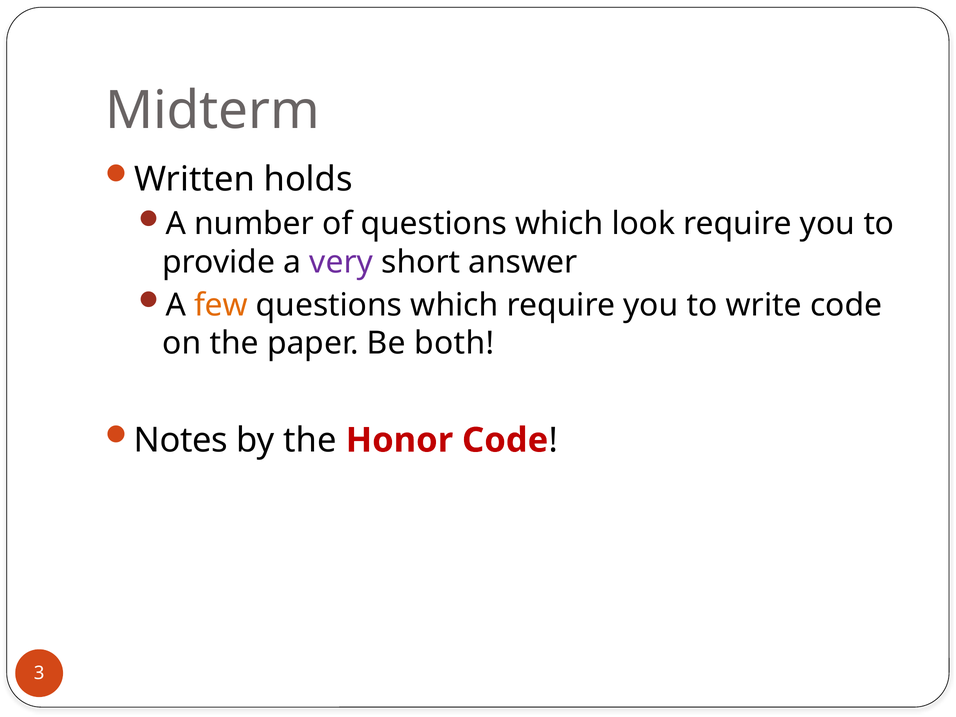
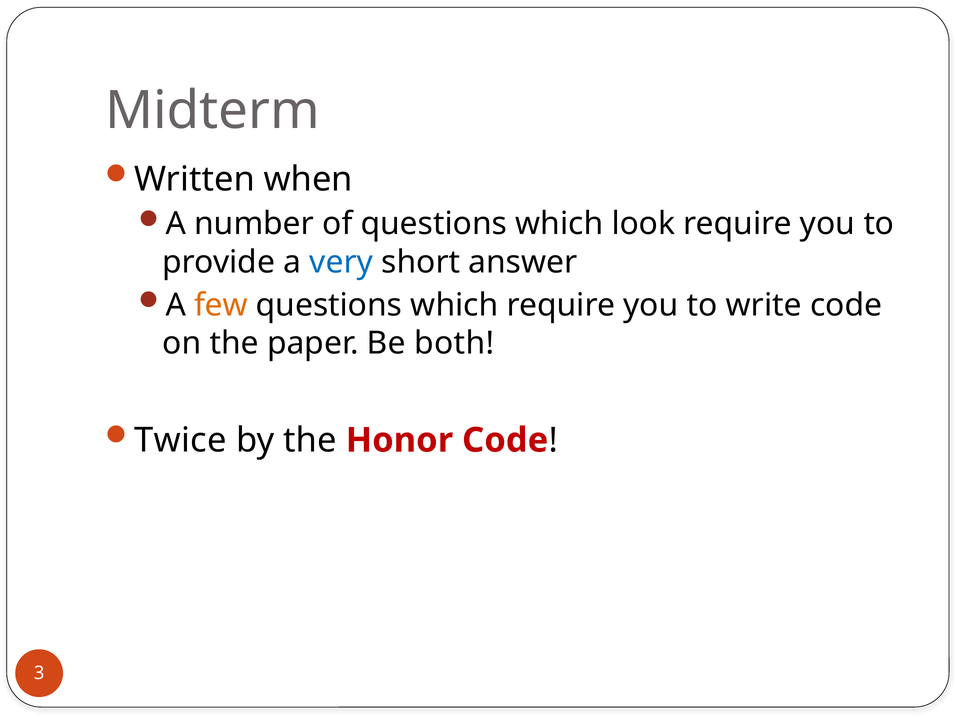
holds: holds -> when (308, 179)
very colour: purple -> blue (341, 262)
Notes: Notes -> Twice (181, 440)
